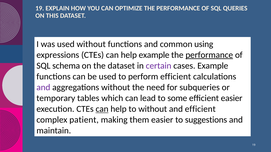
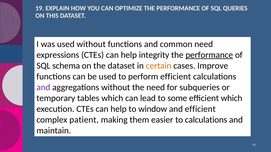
common using: using -> need (204, 44)
help example: example -> integrity (154, 55)
certain colour: purple -> orange (159, 66)
cases Example: Example -> Improve (213, 66)
efficient easier: easier -> which (232, 98)
can underline: present -> none (102, 109)
to without: without -> window (153, 109)
to suggestions: suggestions -> calculations (206, 120)
